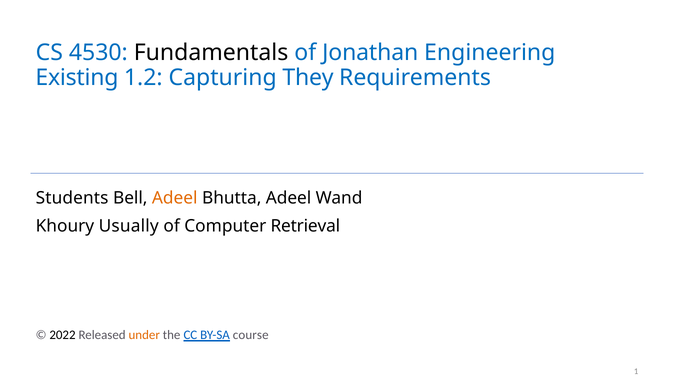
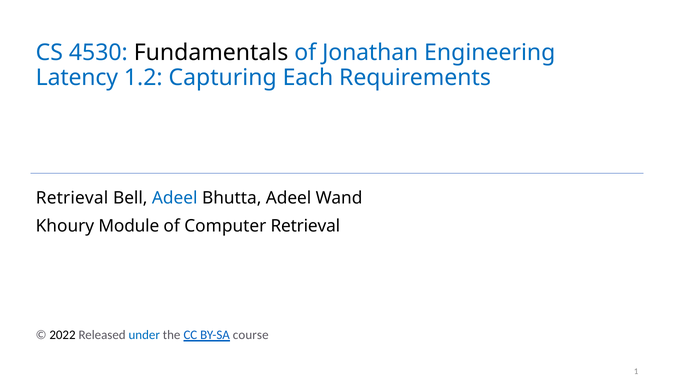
Existing: Existing -> Latency (77, 78)
They: They -> Each (308, 78)
Students: Students -> Retrieval (72, 198)
Adeel colour: orange -> blue (175, 198)
Usually: Usually -> Module (129, 226)
under colour: orange -> blue (144, 335)
